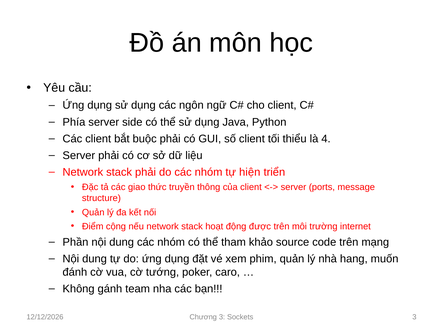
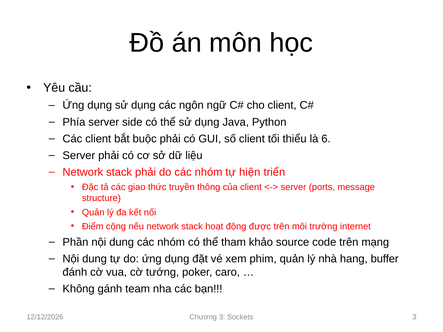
4: 4 -> 6 (326, 139)
muốn: muốn -> buffer (385, 259)
